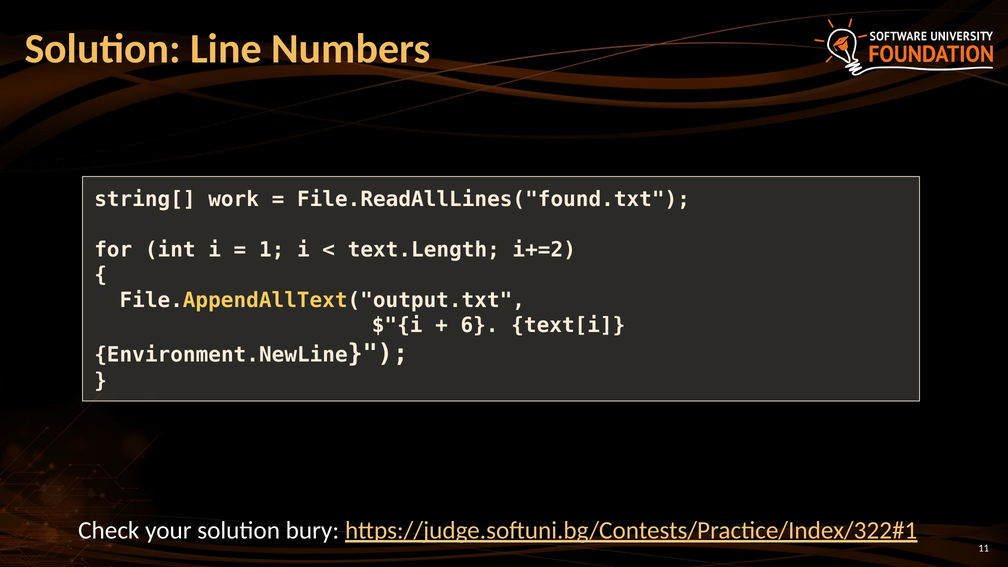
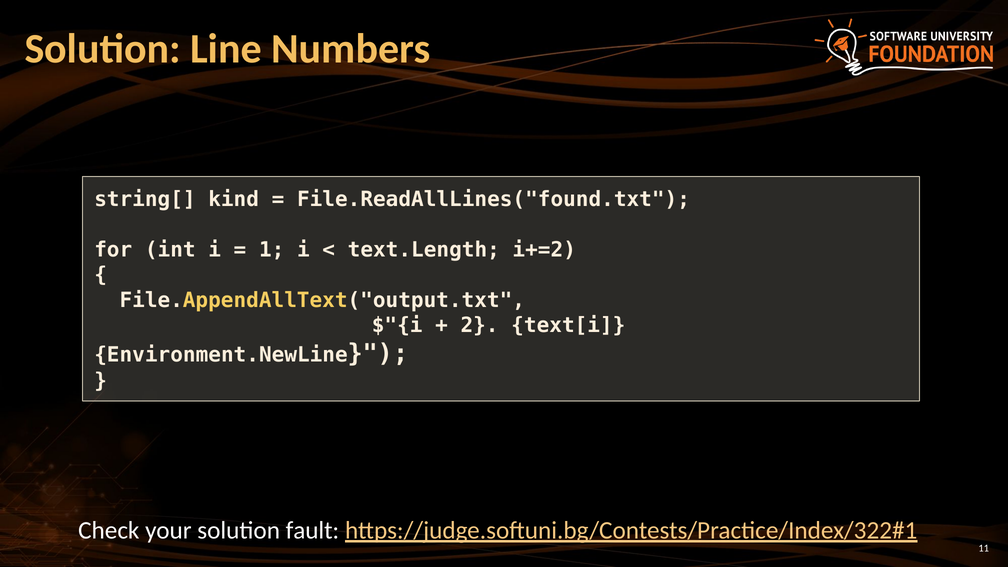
work: work -> kind (234, 199)
6: 6 -> 2 (480, 326)
bury: bury -> fault (312, 531)
